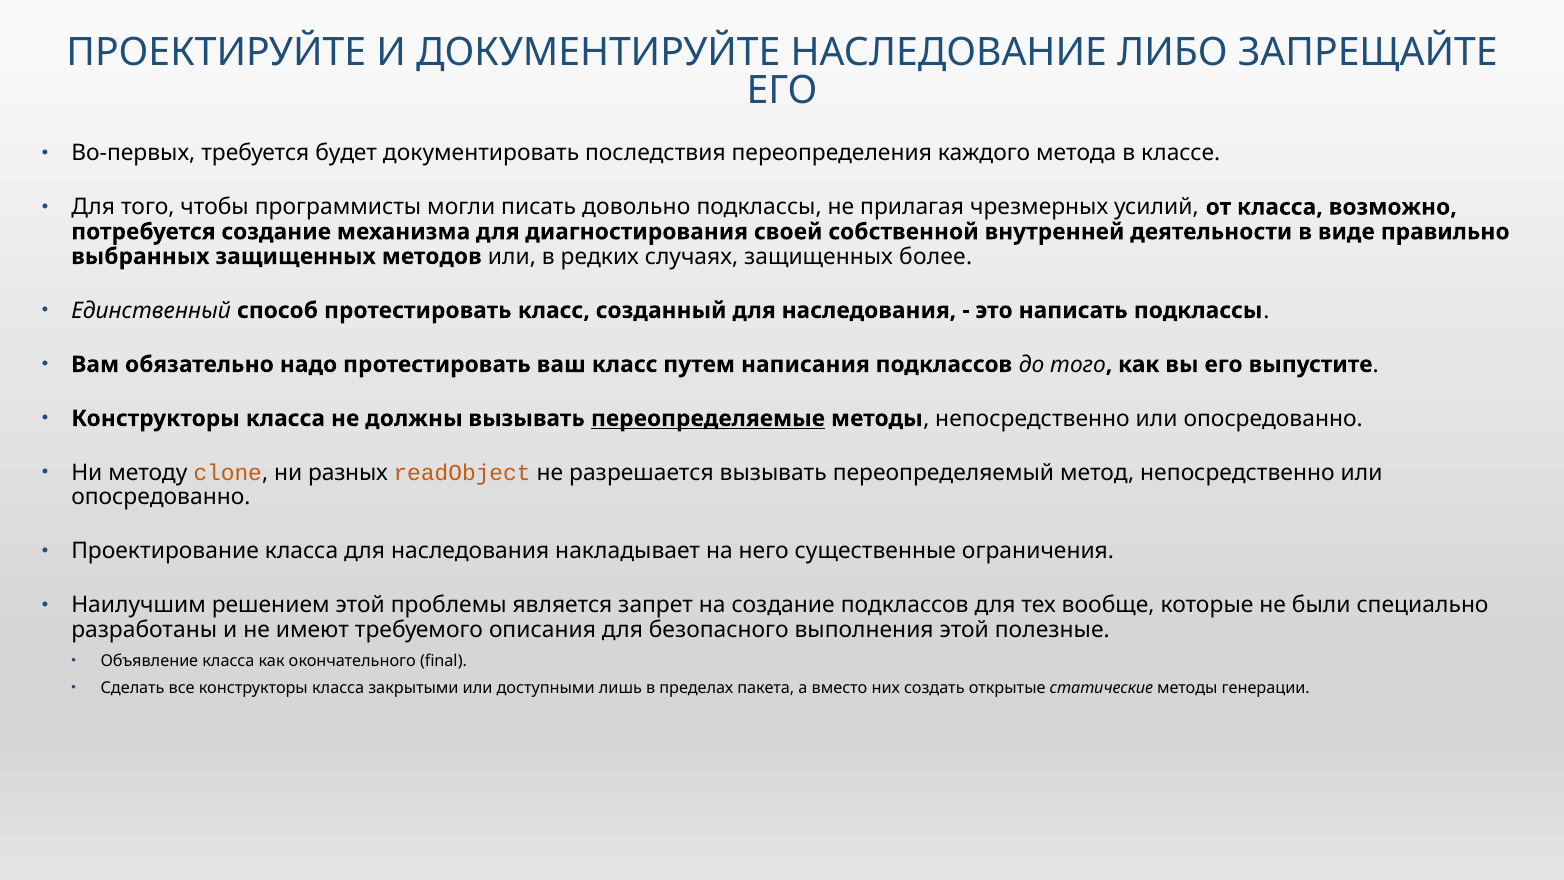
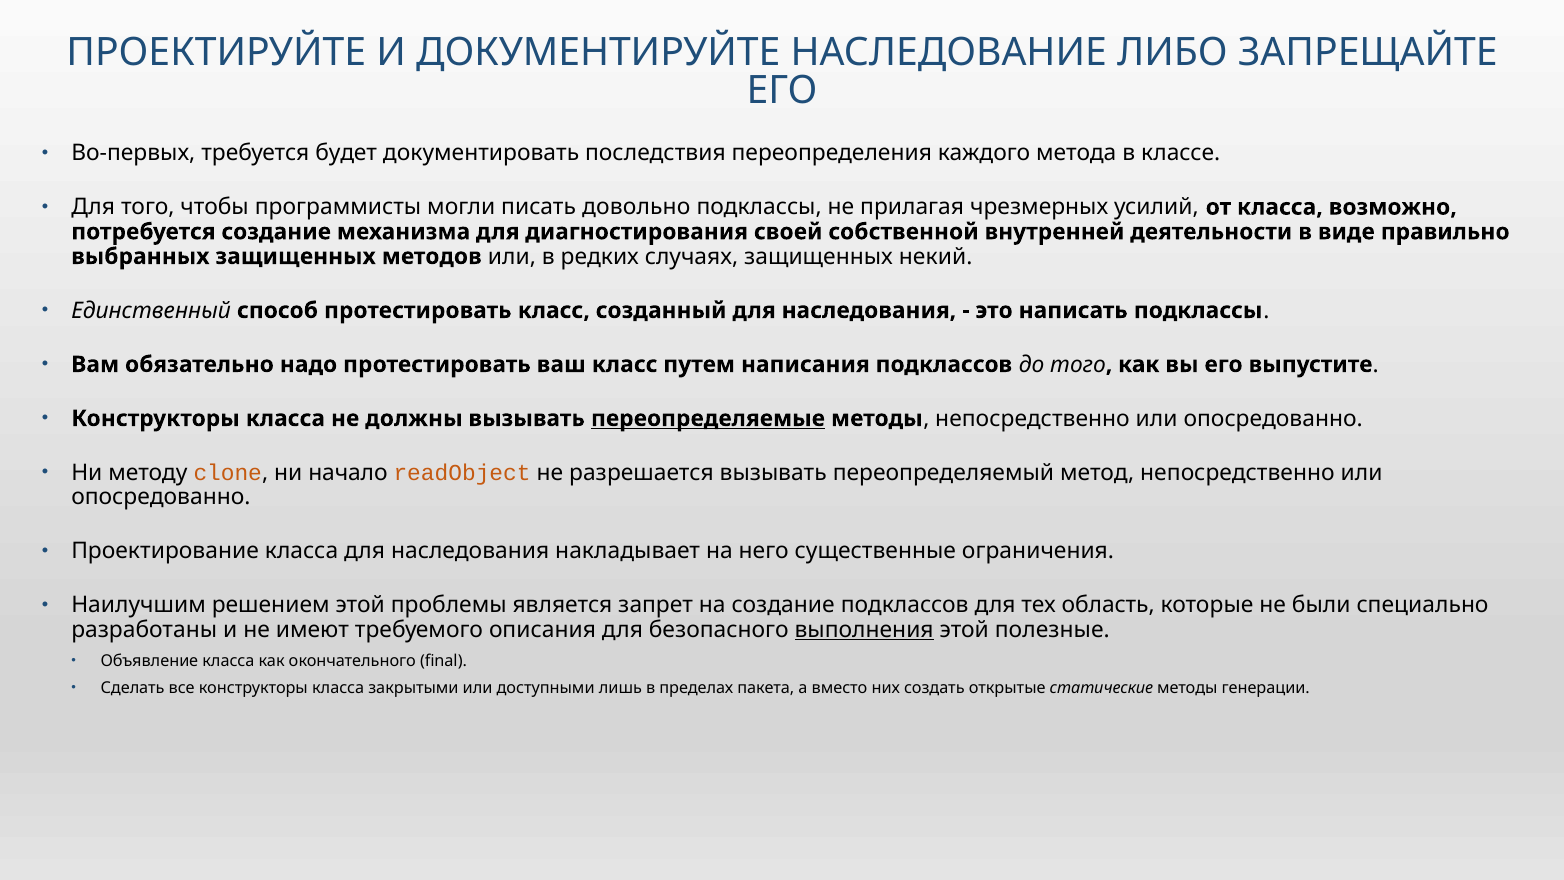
более: более -> некий (936, 256)
разных: разных -> начало (348, 472)
вообще: вообще -> область (1108, 605)
выполнения underline: none -> present (864, 630)
